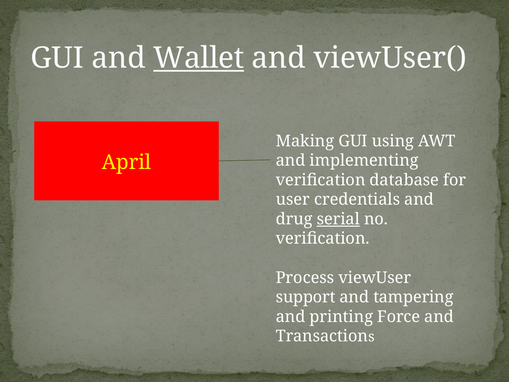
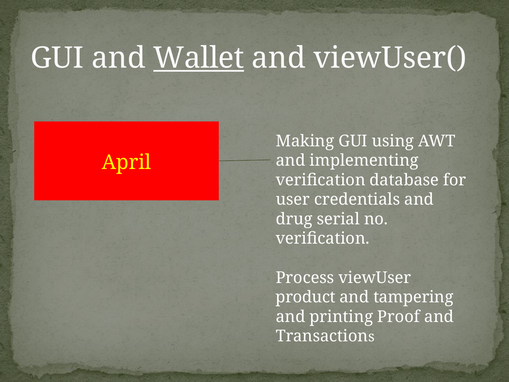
serial underline: present -> none (338, 219)
support: support -> product (306, 297)
Force: Force -> Proof (399, 316)
